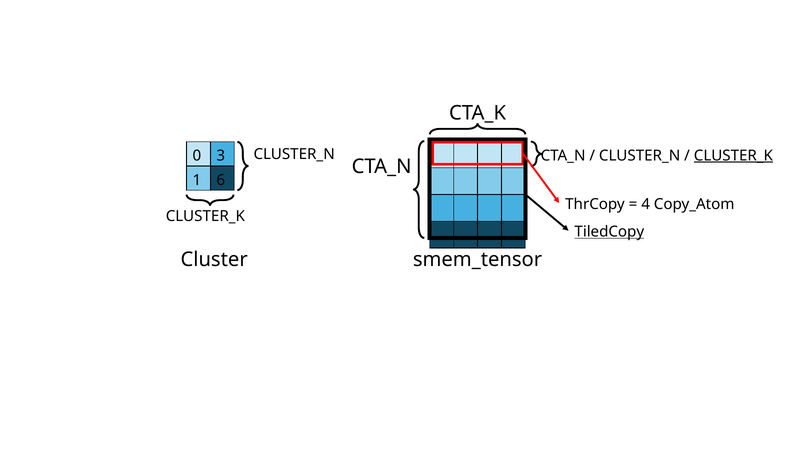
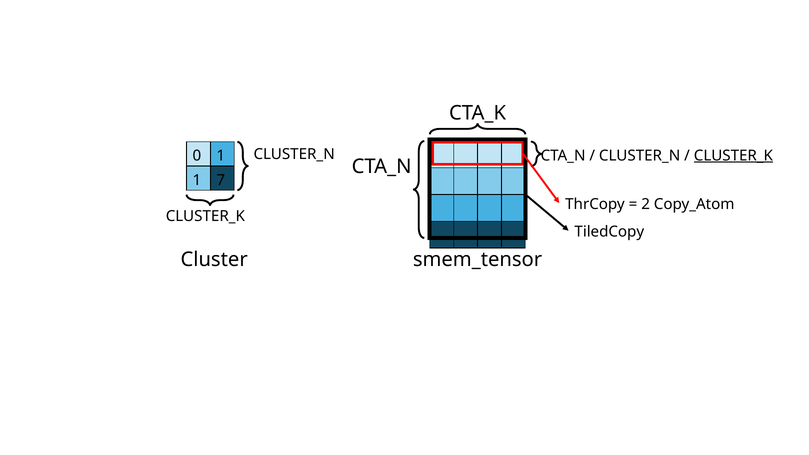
0 3: 3 -> 1 (221, 156)
6: 6 -> 7 (221, 180)
4: 4 -> 2 (646, 204)
TiledCopy underline: present -> none (609, 232)
